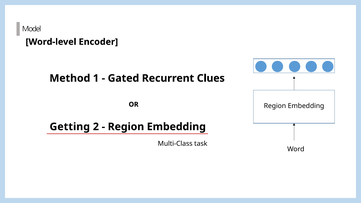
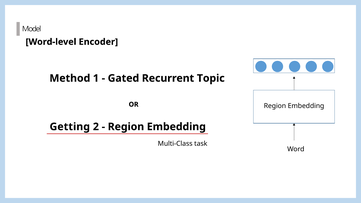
Clues: Clues -> Topic (211, 78)
